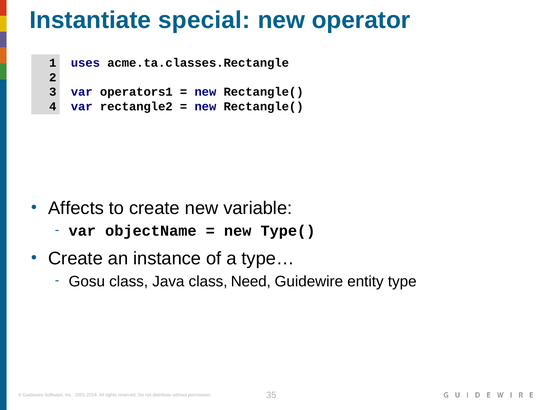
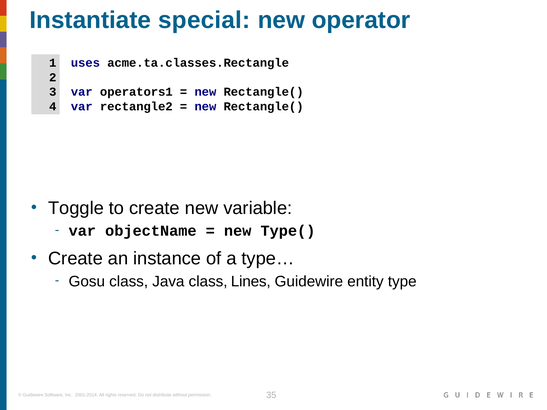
Affects: Affects -> Toggle (76, 208)
Need: Need -> Lines (251, 282)
